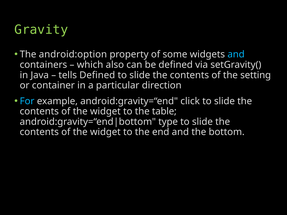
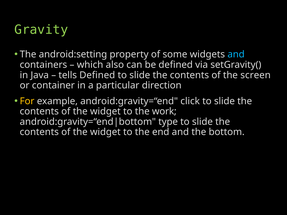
android:option: android:option -> android:setting (73, 54)
setting: setting -> screen (256, 75)
For colour: light blue -> yellow (27, 101)
table: table -> work (164, 112)
